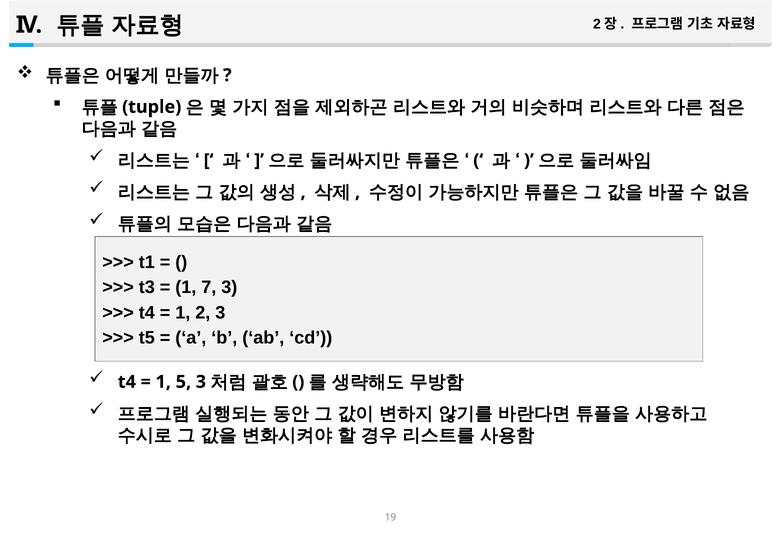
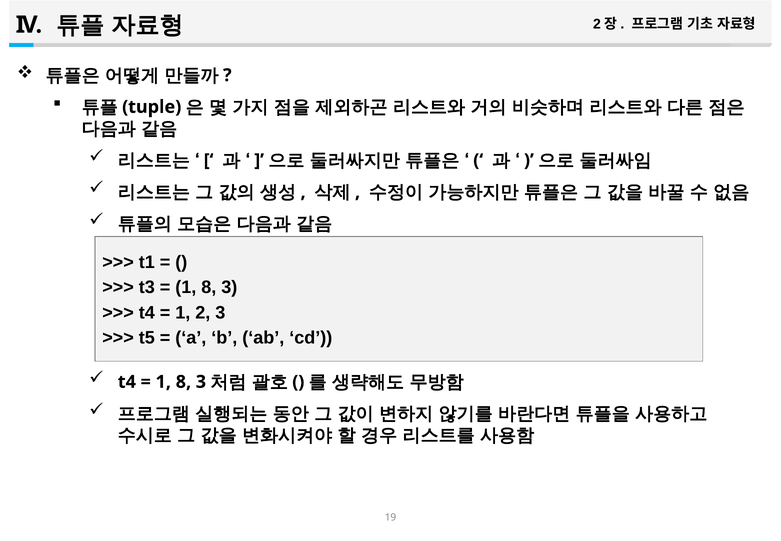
7: 7 -> 8 (209, 288)
5: 5 -> 8 (183, 382)
